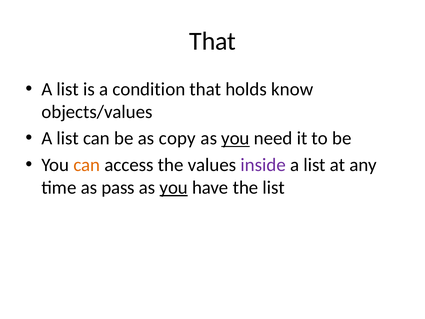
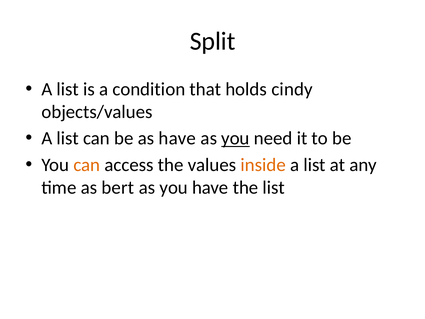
That: That -> Split (213, 41)
know: know -> cindy (292, 89)
as copy: copy -> have (177, 138)
inside colour: purple -> orange (263, 165)
pass: pass -> bert (118, 187)
you underline: present -> none (174, 187)
